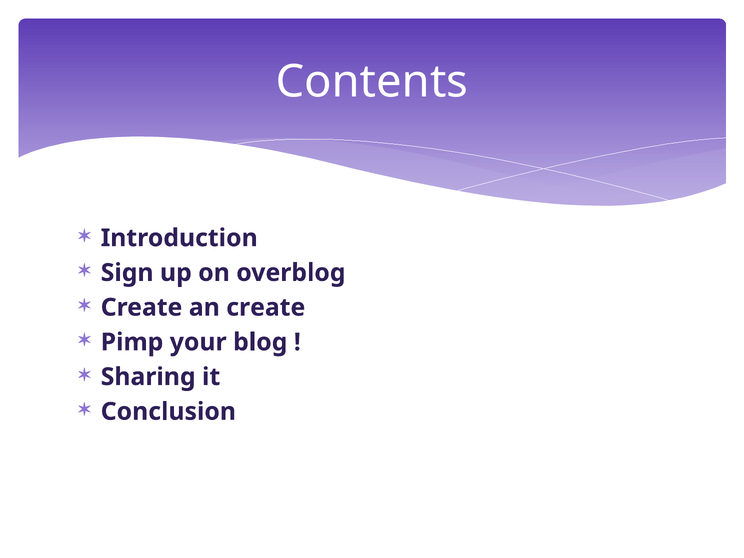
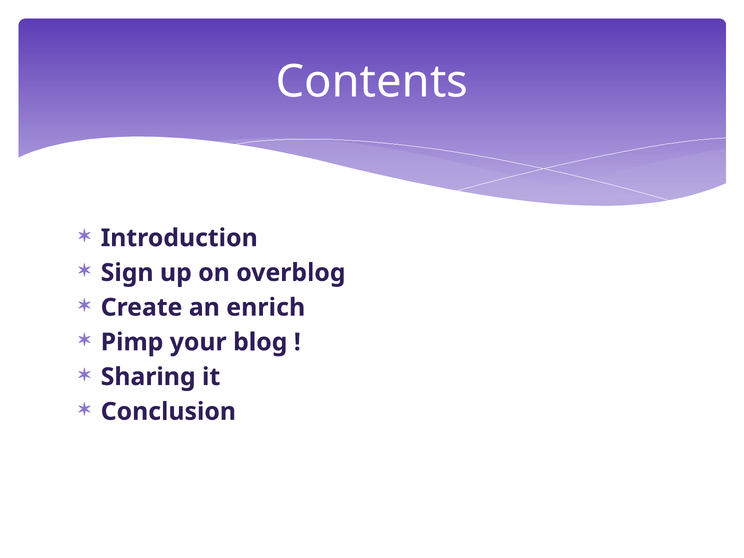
an create: create -> enrich (266, 307)
